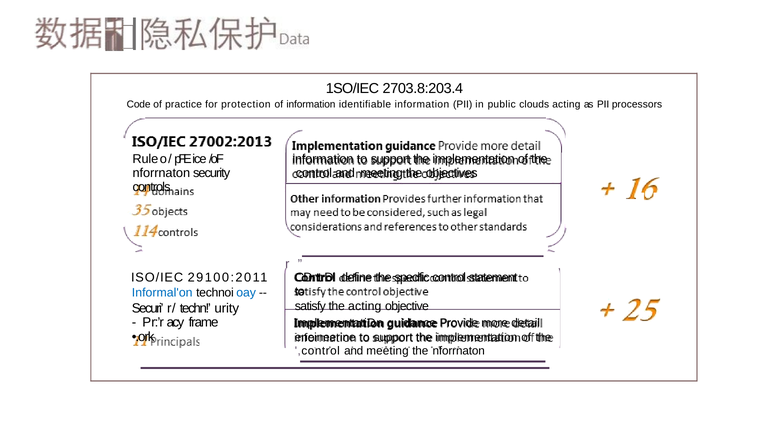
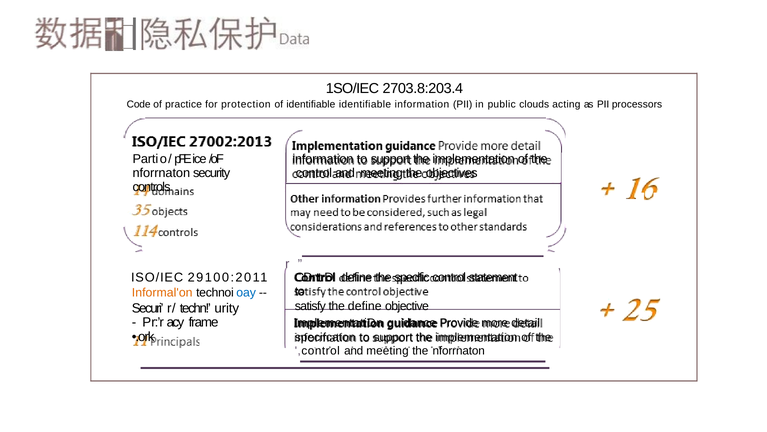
of information: information -> identifiable (311, 104)
Rule: Rule -> Parti (145, 159)
Informal'on colour: blue -> orange (162, 292)
the acting: acting -> define (365, 306)
eneineerine: eneineerine -> specifcaton (325, 337)
